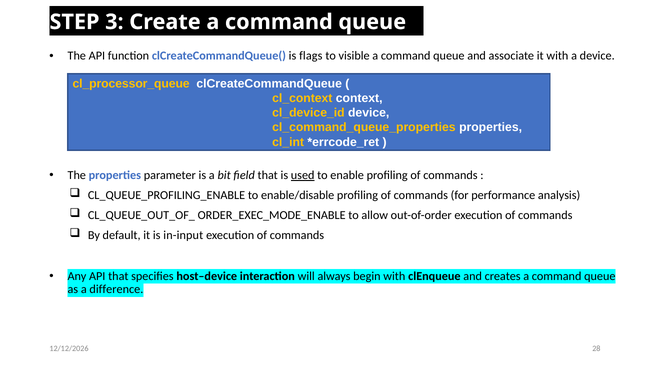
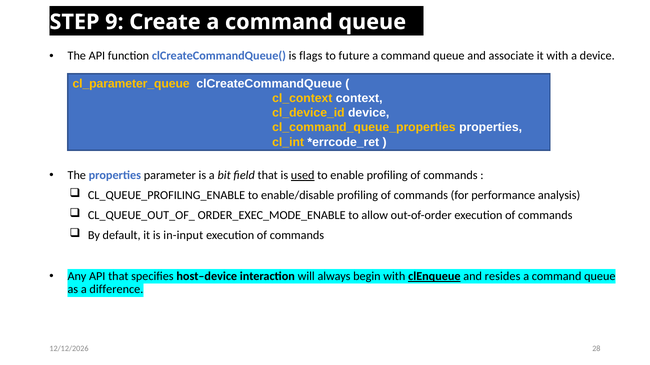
3: 3 -> 9 (114, 22)
visible: visible -> future (354, 56)
cl_processor_queue: cl_processor_queue -> cl_parameter_queue (131, 84)
clEnqueue underline: none -> present (434, 277)
creates: creates -> resides (503, 277)
